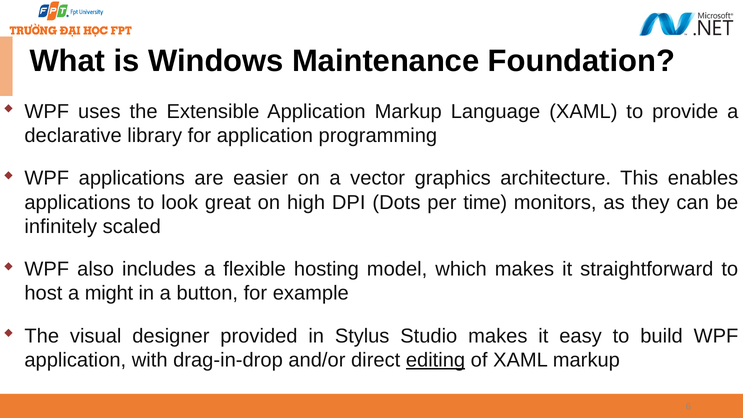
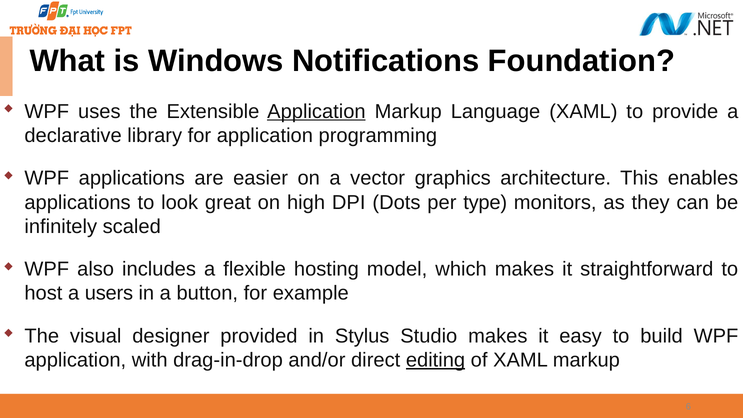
Maintenance: Maintenance -> Notifications (386, 61)
Application underline: none -> present (316, 111)
time: time -> type (485, 202)
might: might -> users (109, 293)
